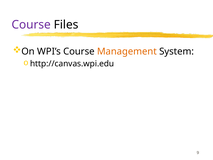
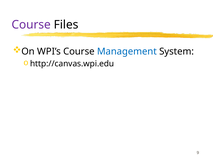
Management colour: orange -> blue (127, 51)
